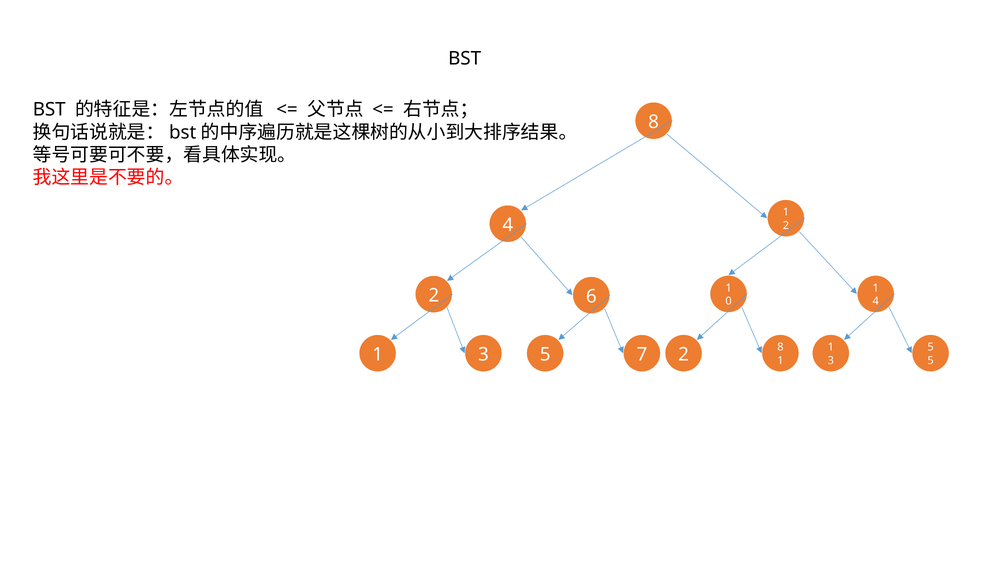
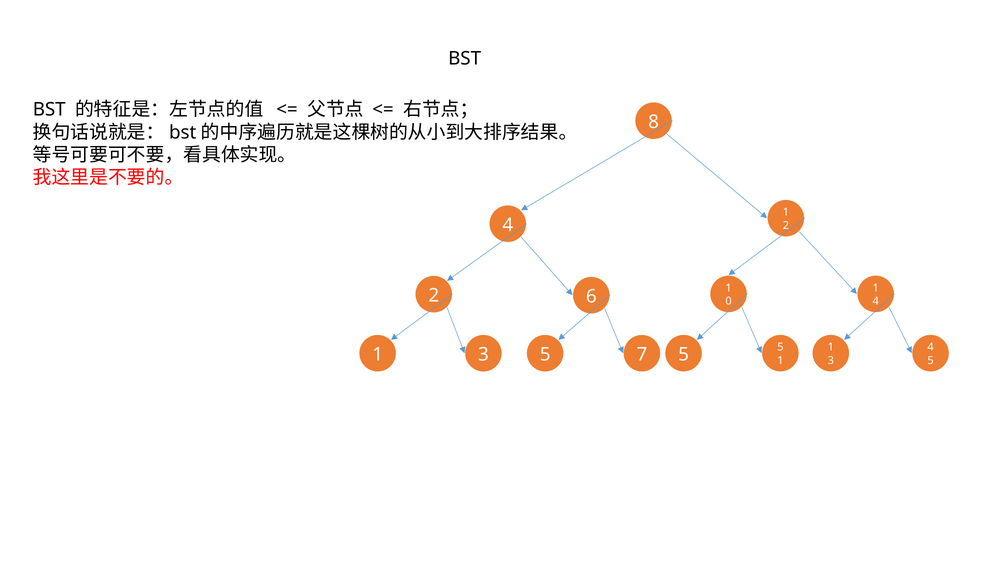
7 2: 2 -> 5 (684, 354)
3 8: 8 -> 5 (780, 347)
5: 5 -> 4 (931, 347)
